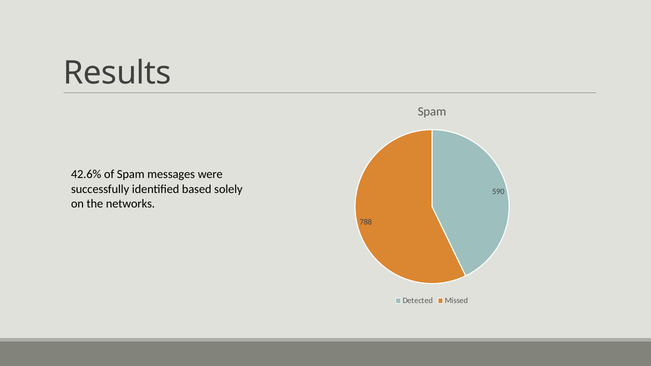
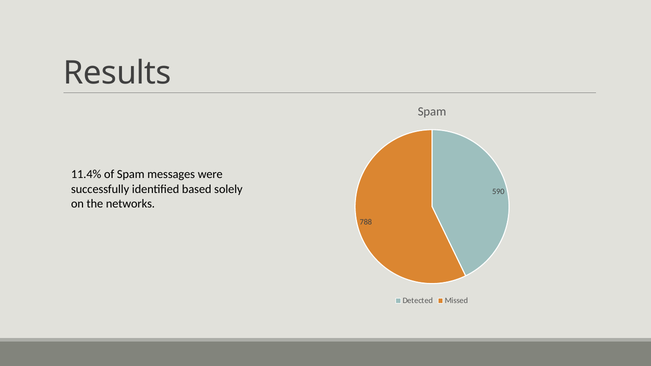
42.6%: 42.6% -> 11.4% (86, 174)
